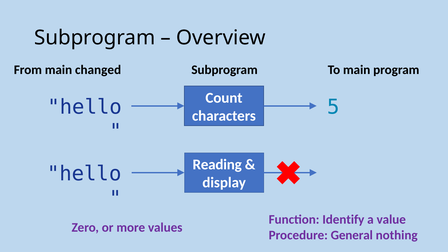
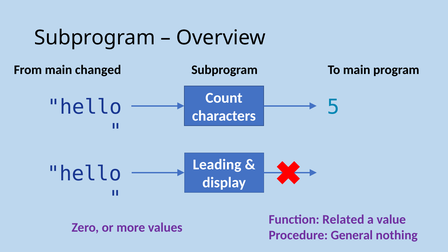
Reading: Reading -> Leading (217, 165)
Identify: Identify -> Related (343, 220)
